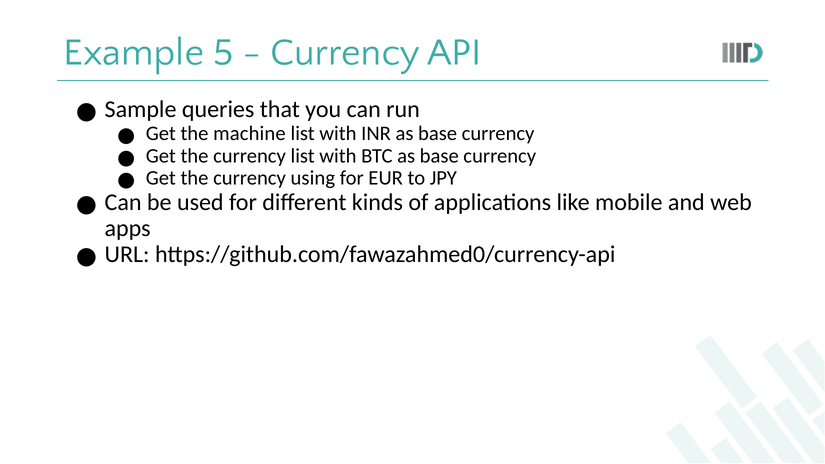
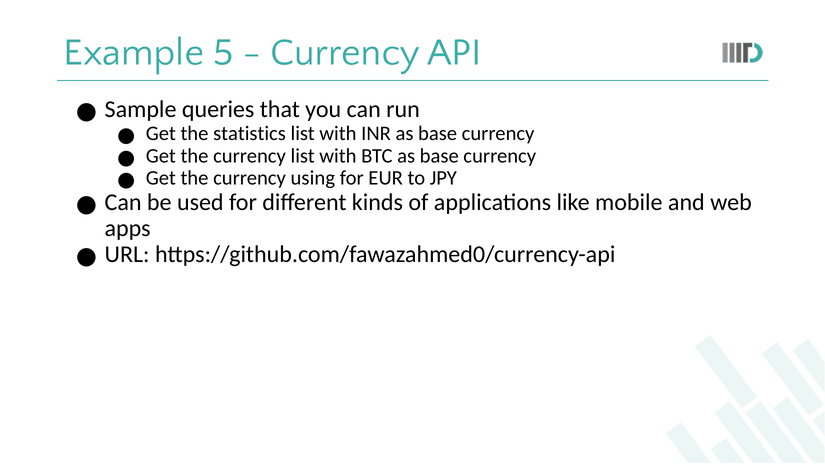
machine: machine -> statistics (250, 134)
